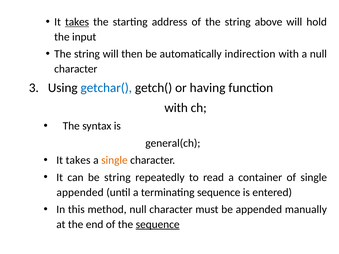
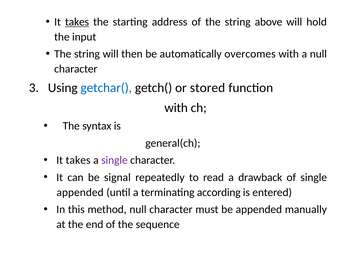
indirection: indirection -> overcomes (250, 54)
having: having -> stored (208, 88)
single colour: orange -> purple (114, 160)
be string: string -> signal (117, 178)
container: container -> drawback (260, 178)
terminating sequence: sequence -> according (219, 192)
sequence underline: present -> none (158, 225)
